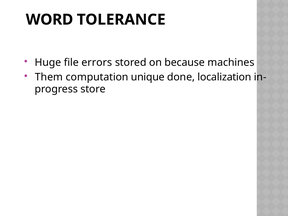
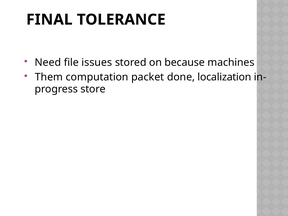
WORD: WORD -> FINAL (49, 20)
Huge: Huge -> Need (48, 62)
errors: errors -> issues (97, 62)
unique: unique -> packet (148, 77)
